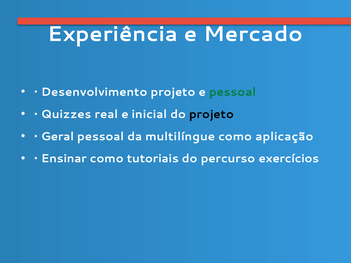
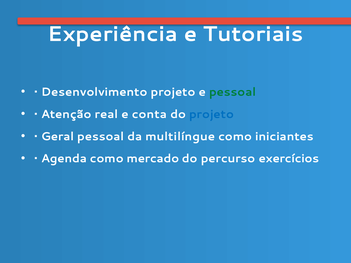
Mercado: Mercado -> Tutoriais (253, 34)
Quizzes: Quizzes -> Atenção (66, 114)
inicial: inicial -> conta (149, 114)
projeto colour: black -> blue (211, 114)
aplicação: aplicação -> iniciantes (284, 137)
Ensinar: Ensinar -> Agenda (64, 159)
tutoriais: tutoriais -> mercado (153, 159)
